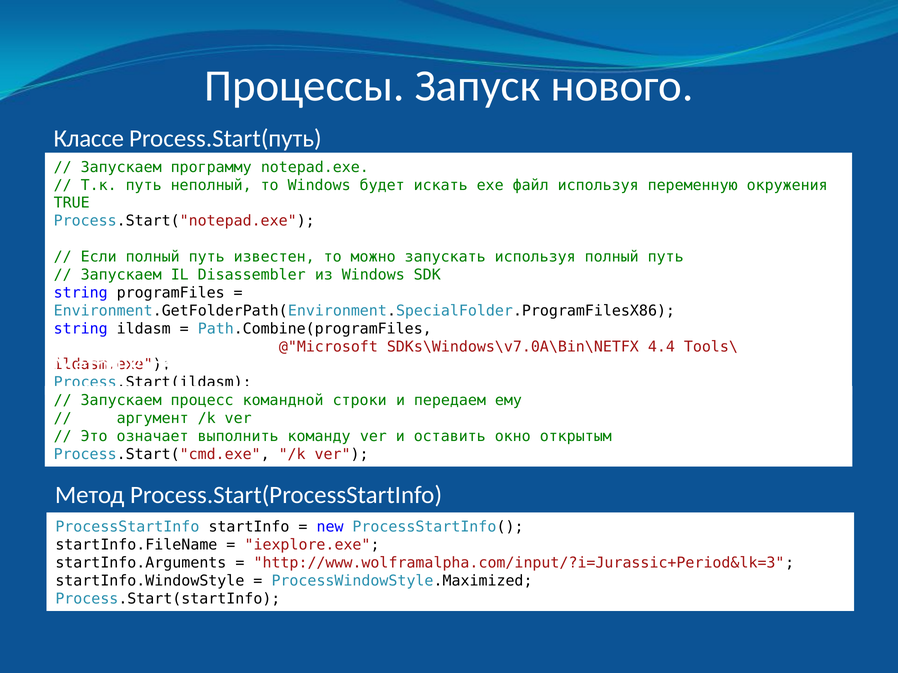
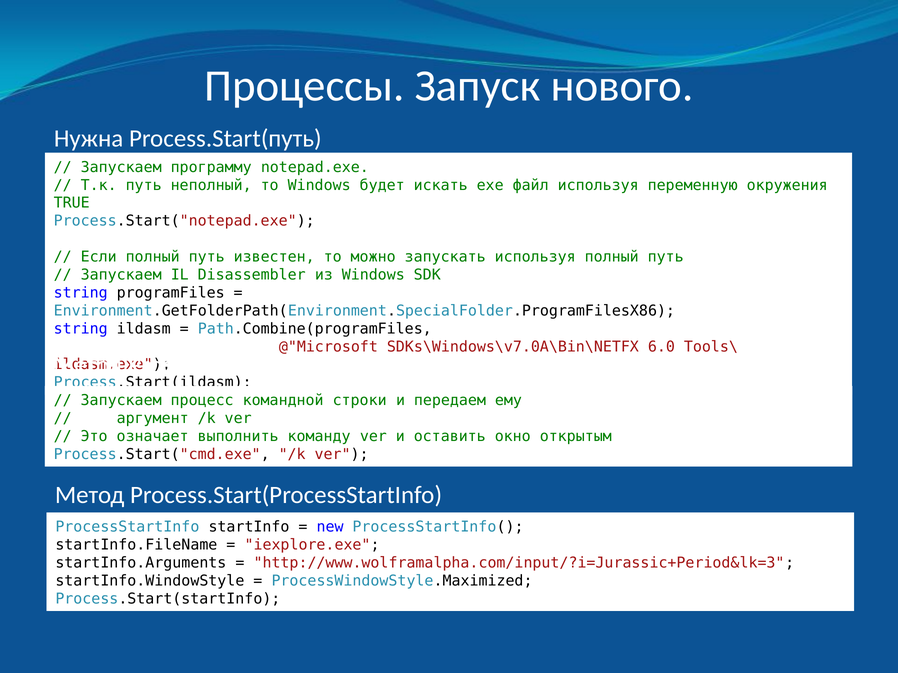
Классе: Классе -> Нужна (89, 139)
4.4: 4.4 -> 6.0 (661, 347)
